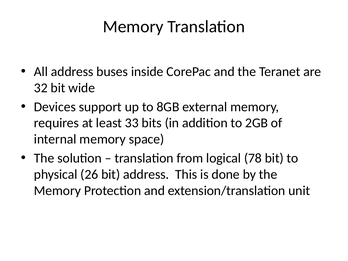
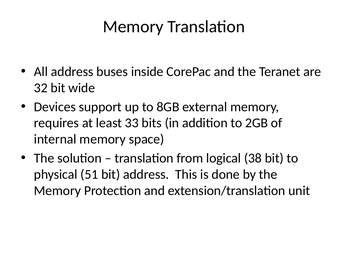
78: 78 -> 38 (253, 158)
26: 26 -> 51 (89, 174)
